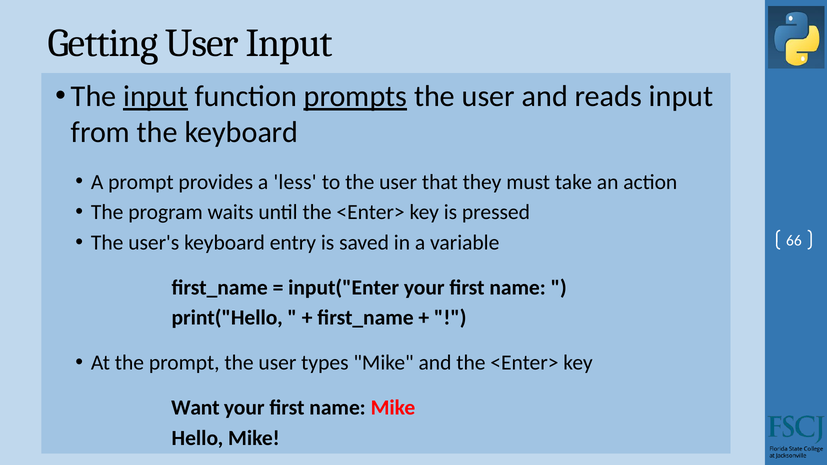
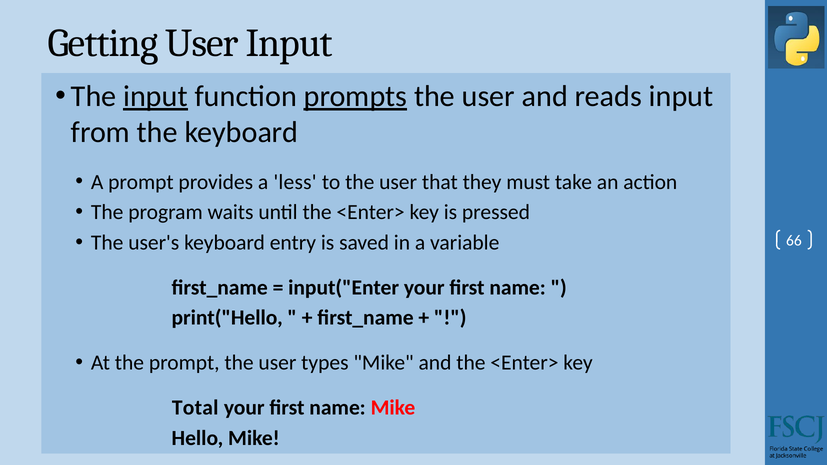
Want: Want -> Total (195, 408)
